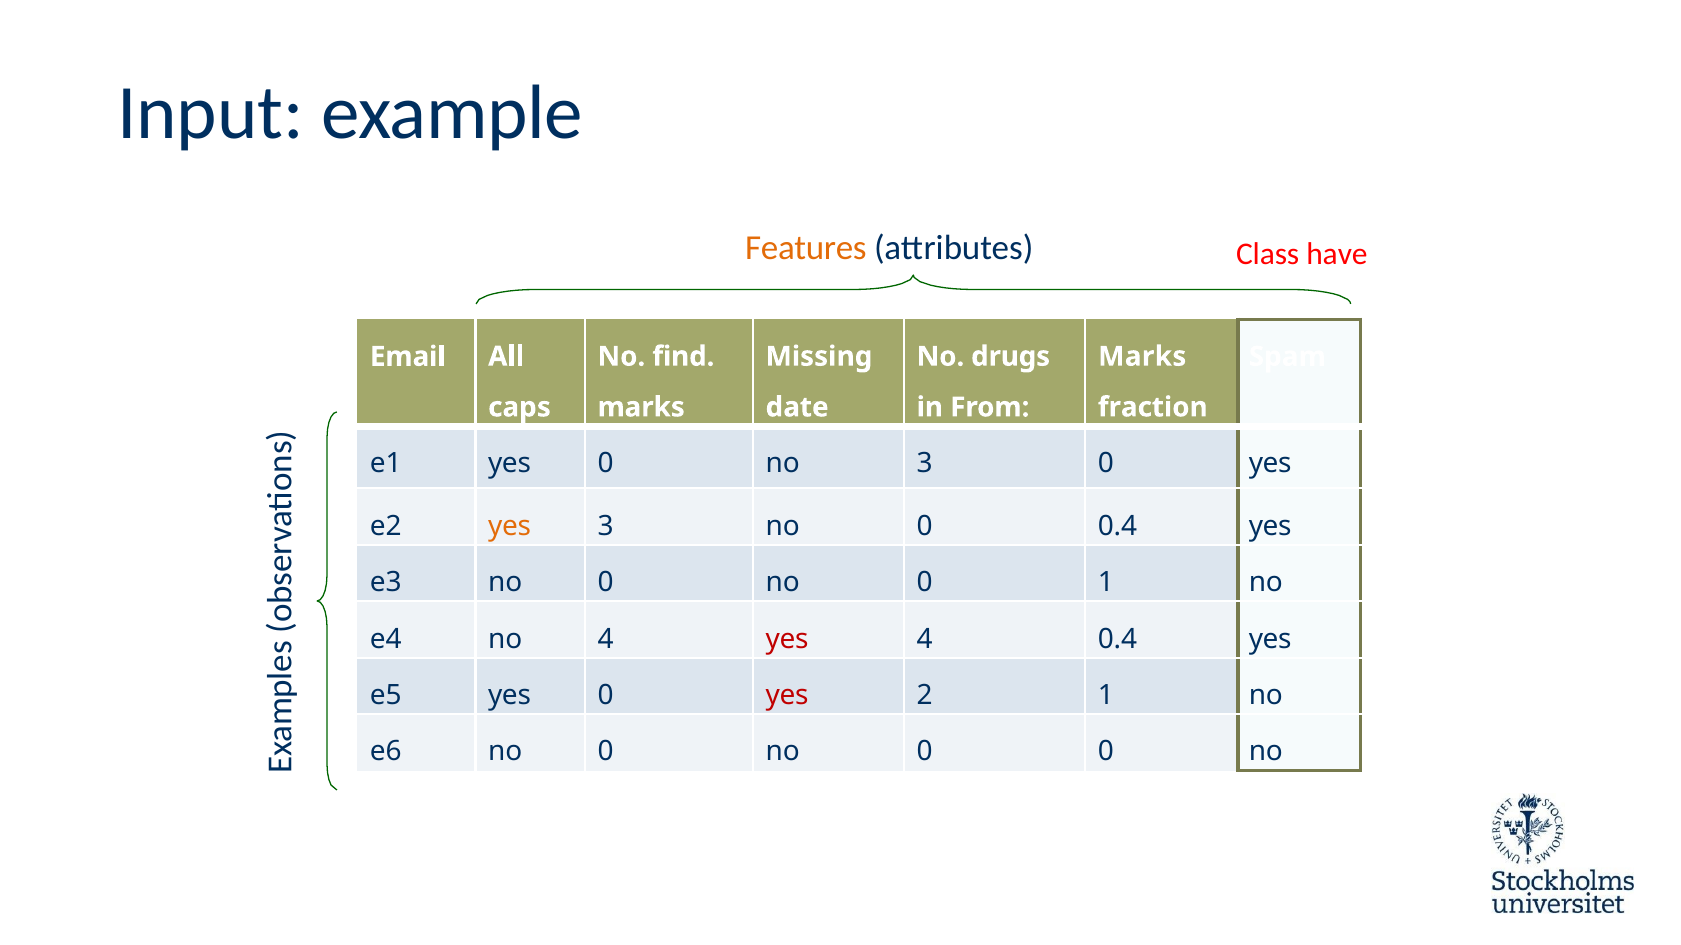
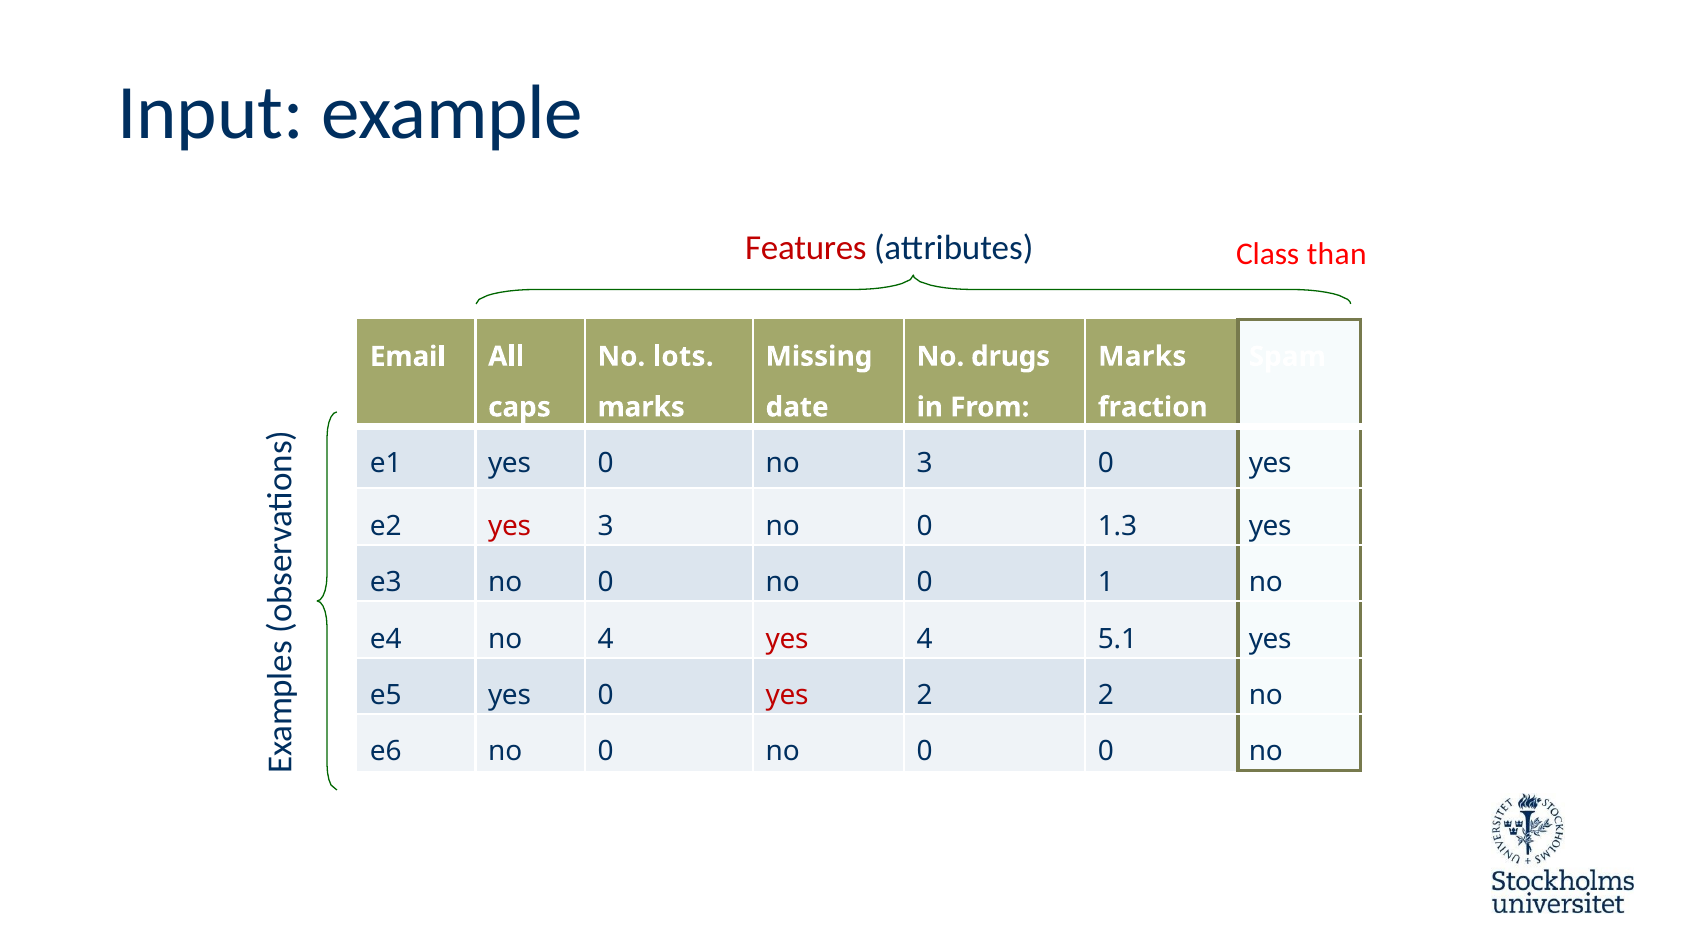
Features colour: orange -> red (806, 248)
have: have -> than (1337, 254)
find: find -> lots (683, 357)
yes colour: orange -> red (510, 526)
0 0.4: 0.4 -> 1.3 (1117, 526)
4 0.4: 0.4 -> 5.1 (1117, 639)
2 1: 1 -> 2 (1106, 695)
